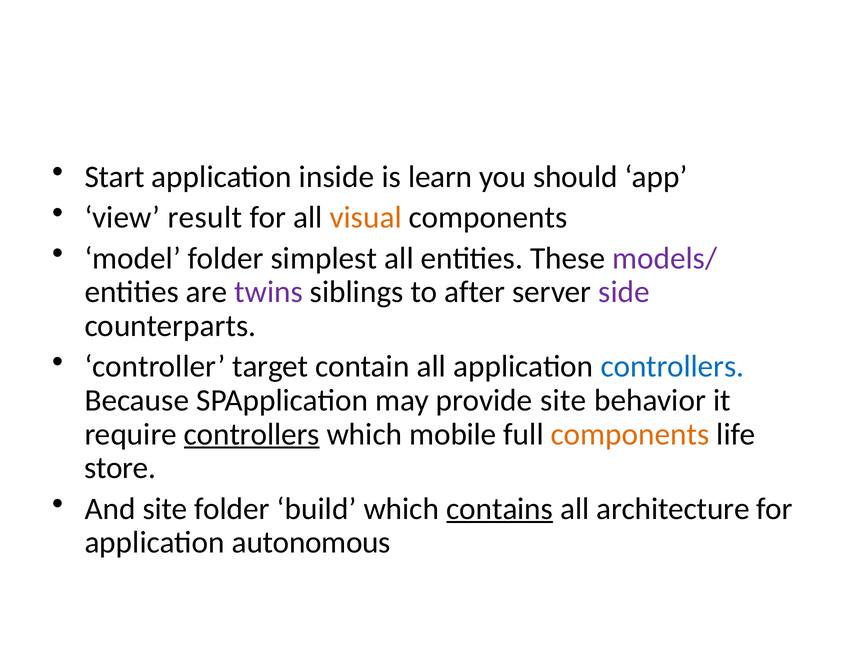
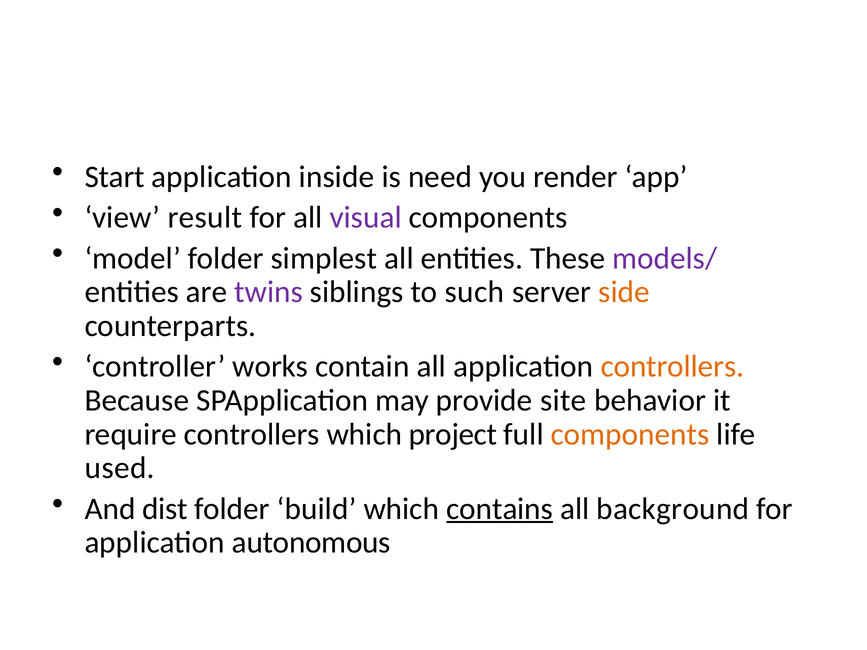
learn: learn -> need (440, 177)
should: should -> render (575, 177)
visual colour: orange -> purple (366, 218)
after: after -> such (475, 292)
side colour: purple -> orange (624, 292)
target: target -> works (270, 367)
controllers colour: blue -> orange (672, 367)
controllers underline: present -> none (252, 434)
mobile: mobile -> project (453, 434)
store: store -> used (120, 468)
And site: site -> dist (165, 509)
architecture: architecture -> background (673, 509)
